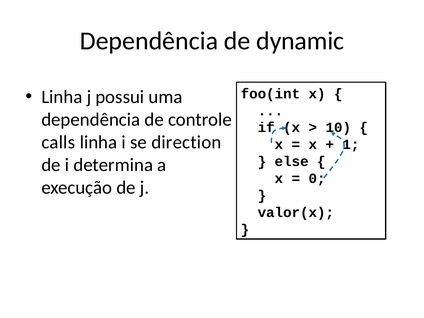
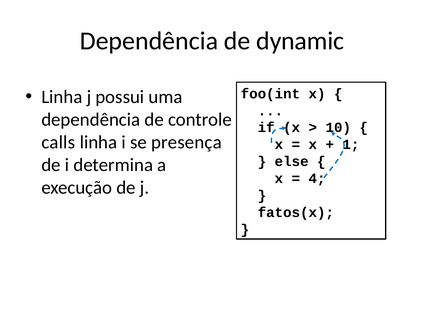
direction: direction -> presença (186, 142)
0: 0 -> 4 (317, 179)
valor(x: valor(x -> fatos(x (296, 212)
